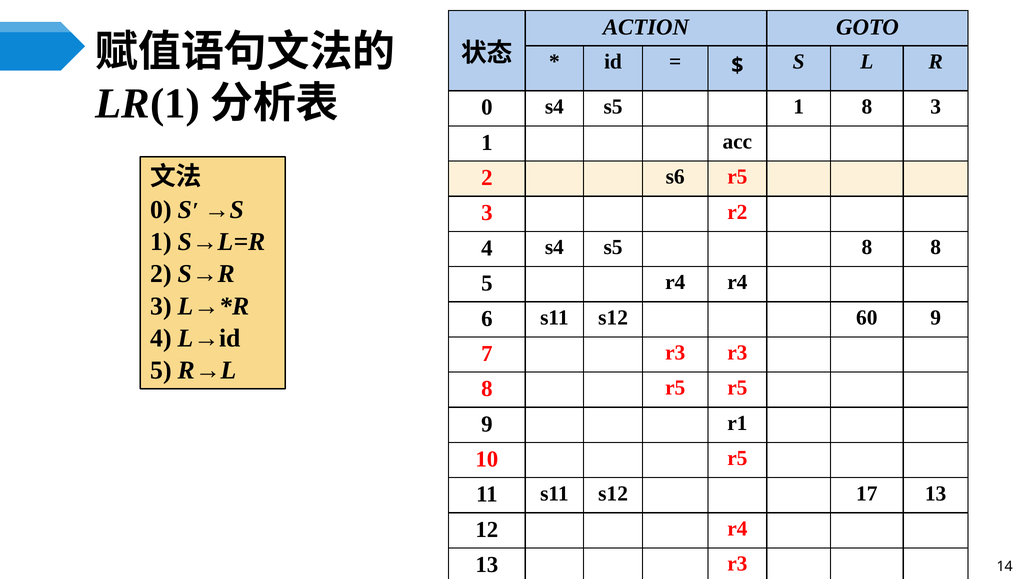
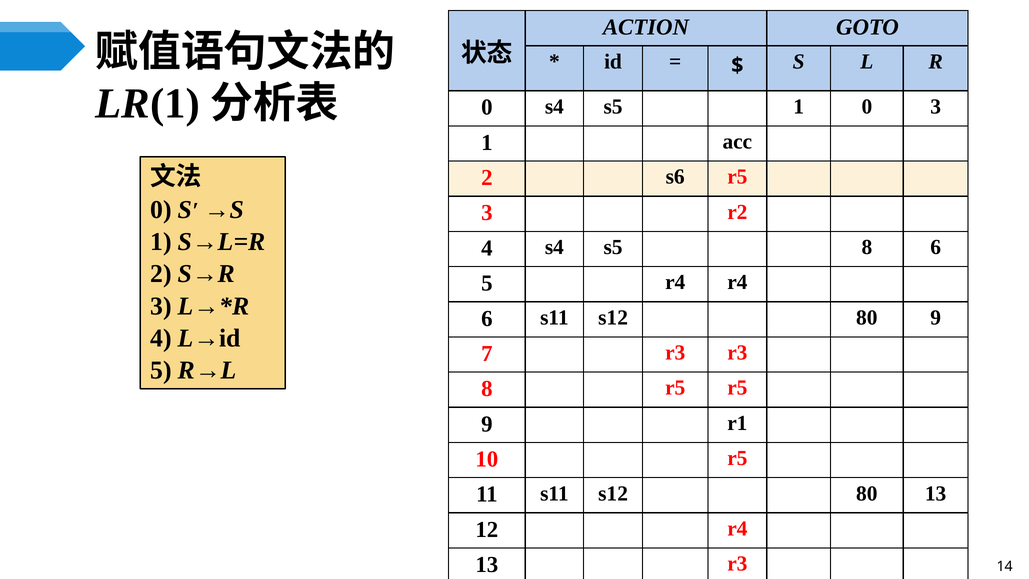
1 8: 8 -> 0 (867, 106)
8 8: 8 -> 6 (936, 247)
6 s11 s12 60: 60 -> 80 (867, 317)
11 s11 s12 17: 17 -> 80 (867, 493)
